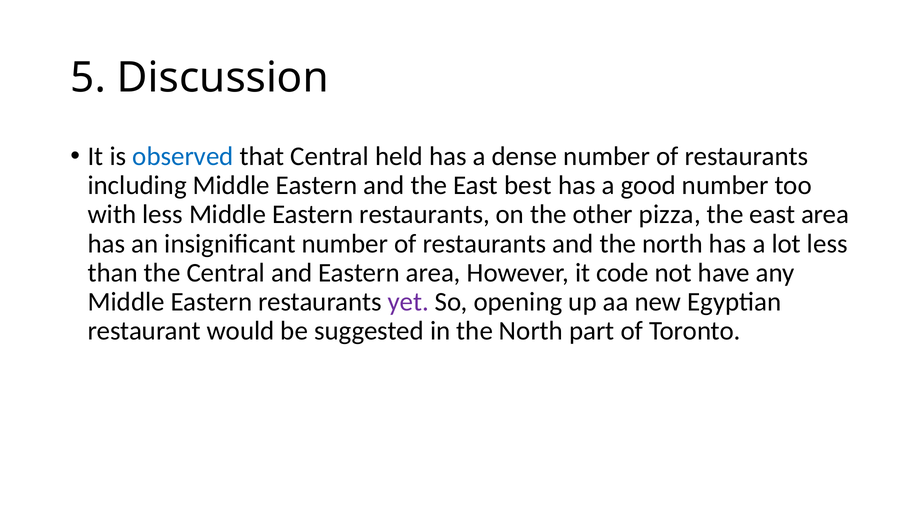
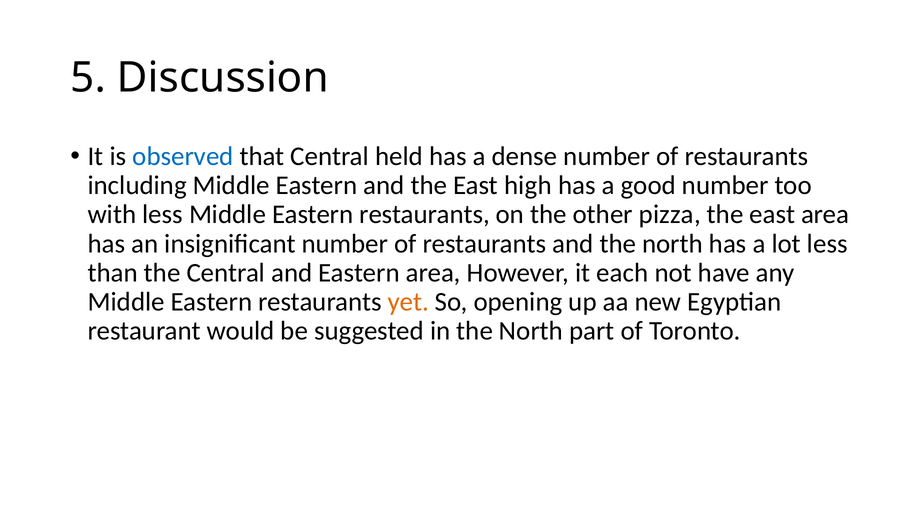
best: best -> high (528, 185)
code: code -> each (622, 273)
yet colour: purple -> orange (408, 302)
